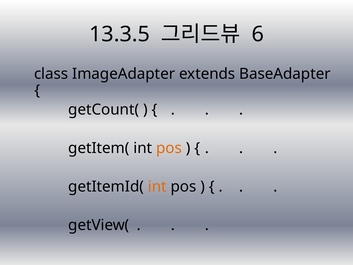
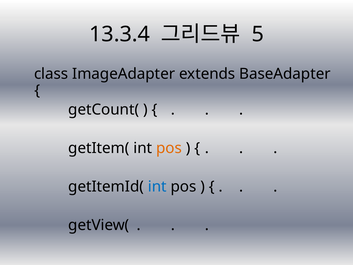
13.3.5: 13.3.5 -> 13.3.4 (120, 34)
6: 6 -> 5 (258, 34)
int colour: orange -> blue (157, 186)
